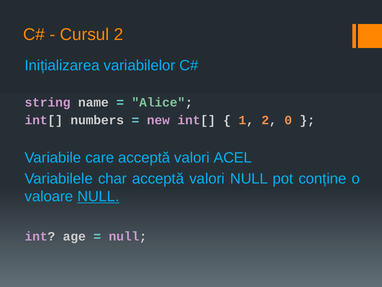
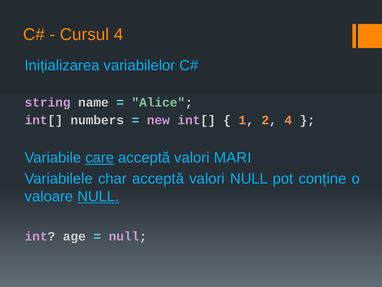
Cursul 2: 2 -> 4 (118, 34)
2 0: 0 -> 4 (288, 120)
care underline: none -> present (100, 158)
ACEL: ACEL -> MARI (233, 158)
